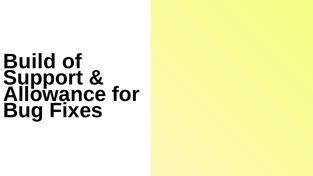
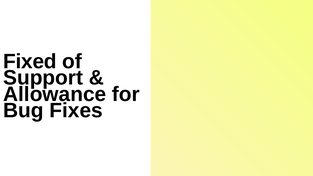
Build: Build -> Fixed (30, 62)
